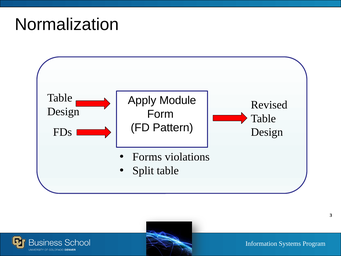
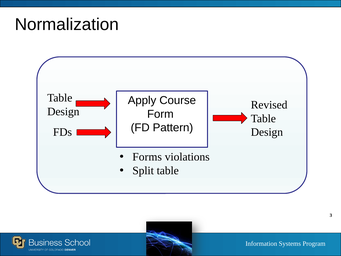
Module: Module -> Course (178, 100)
